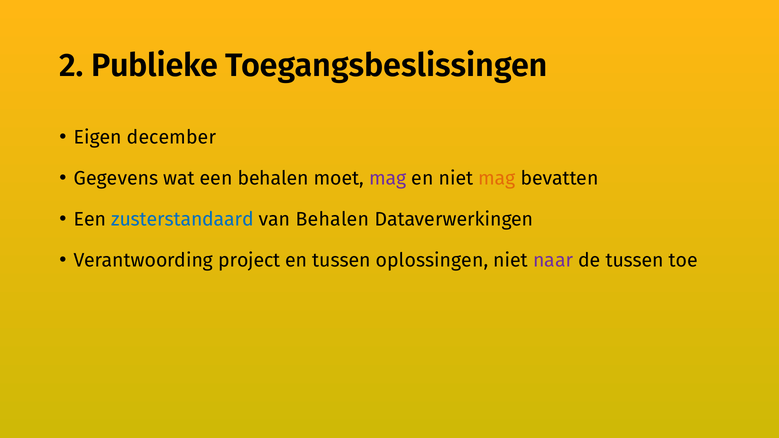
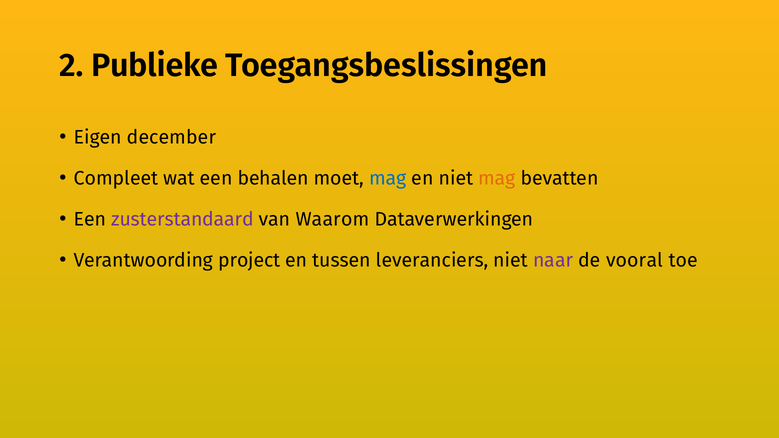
Gegevens: Gegevens -> Compleet (116, 178)
mag colour: purple -> blue (388, 178)
zusterstandaard colour: blue -> purple (183, 219)
van Behalen: Behalen -> Waarom (332, 219)
oplossingen: oplossingen -> leveranciers (432, 260)
de tussen: tussen -> vooral (635, 260)
